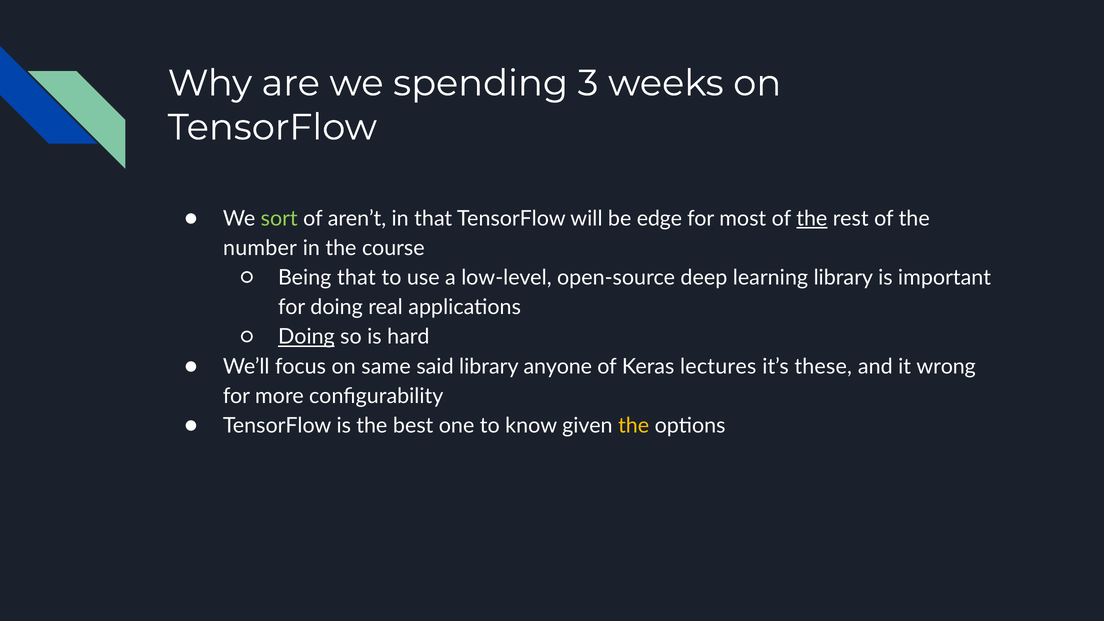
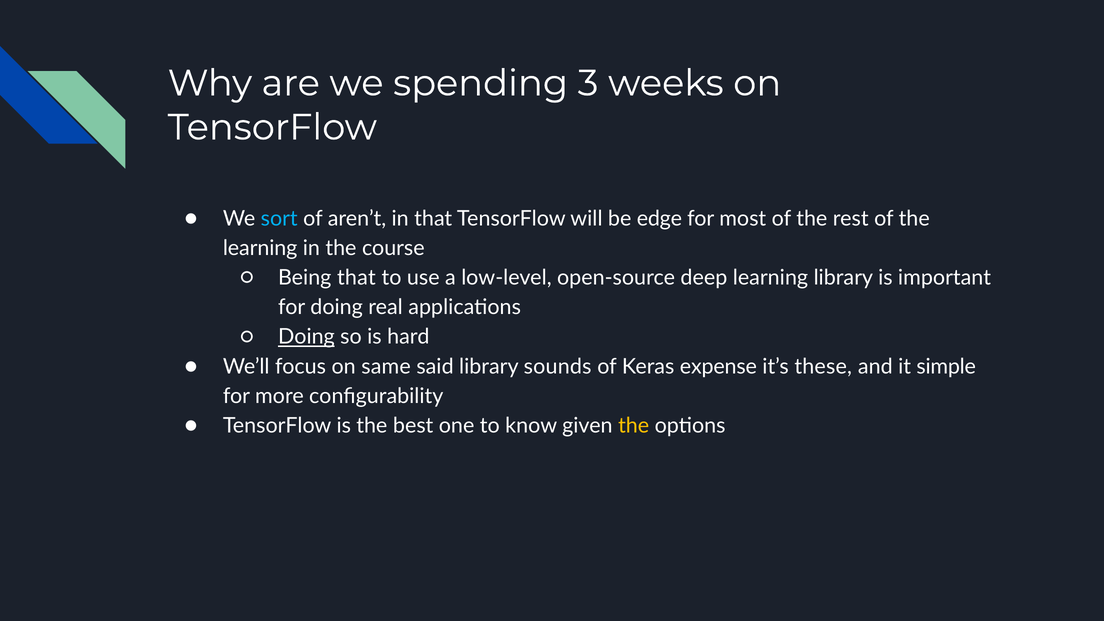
sort colour: light green -> light blue (279, 218)
the underline: present -> none (812, 218)
number: number -> learning (260, 248)
anyone: anyone -> sounds (558, 366)
lectures: lectures -> expense (718, 366)
wrong: wrong -> simple (946, 366)
